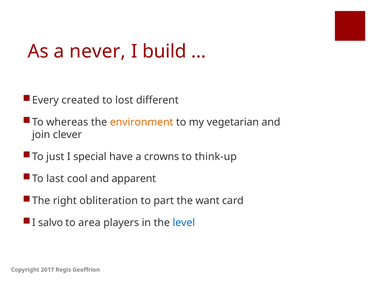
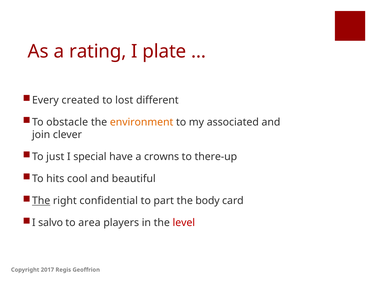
never: never -> rating (98, 51)
build: build -> plate (164, 51)
whereas: whereas -> obstacle (67, 122)
vegetarian: vegetarian -> associated (233, 122)
think-up: think-up -> there-up (216, 157)
last: last -> hits (55, 179)
apparent: apparent -> beautiful (134, 179)
The underline: none -> present (41, 201)
obliteration: obliteration -> confidential (109, 201)
want: want -> body (208, 201)
level colour: blue -> red (184, 223)
